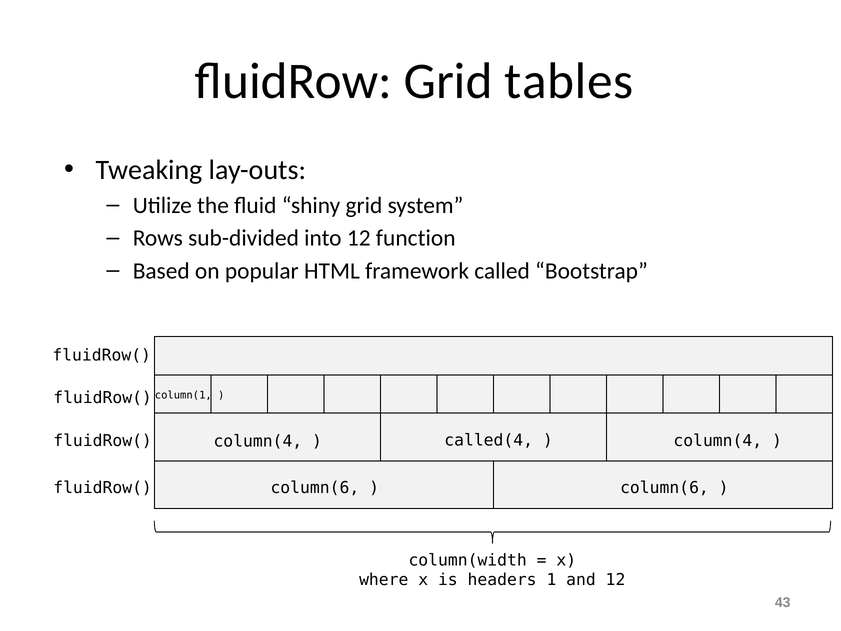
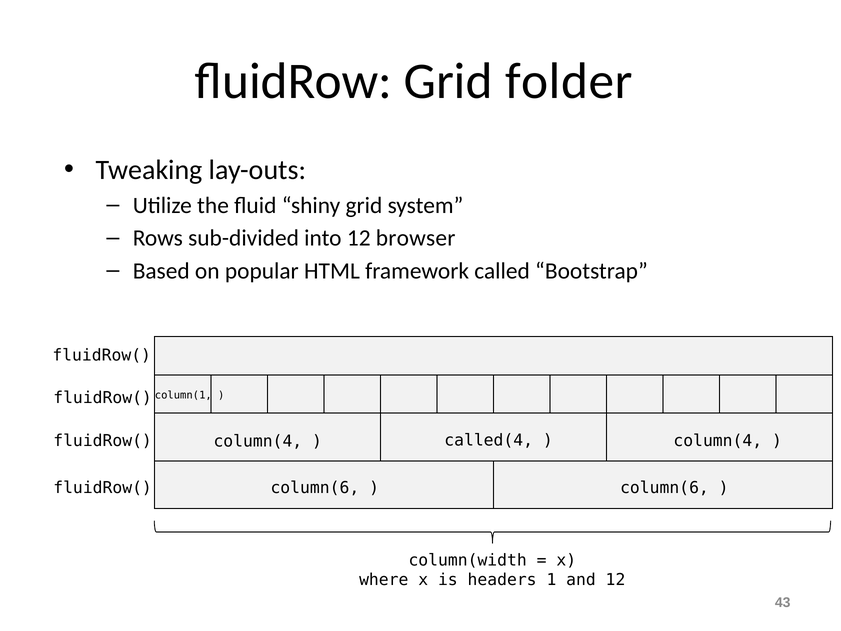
tables: tables -> folder (569, 81)
function: function -> browser (416, 238)
